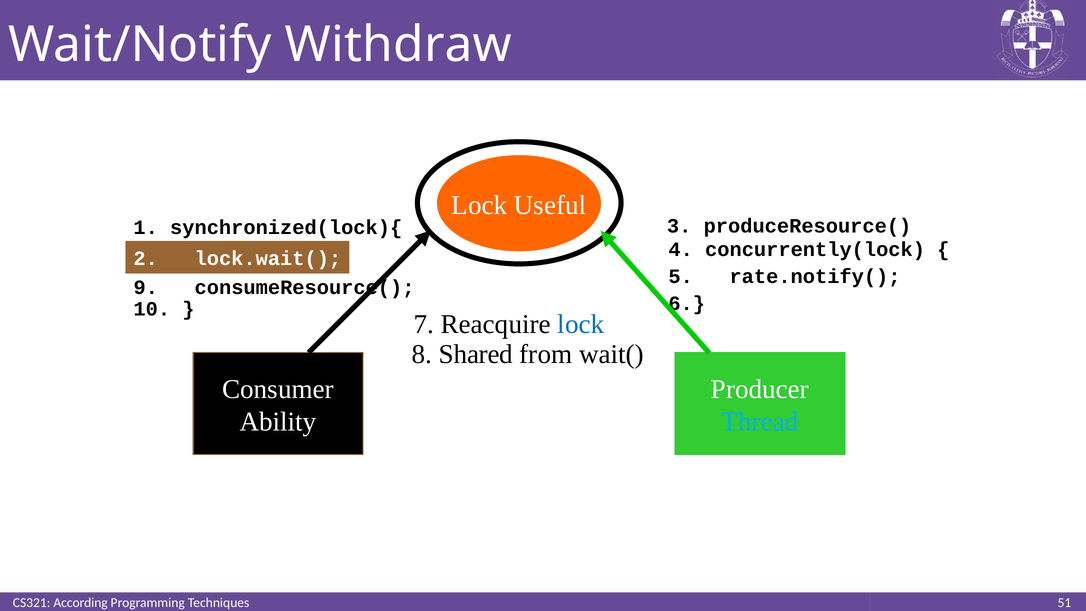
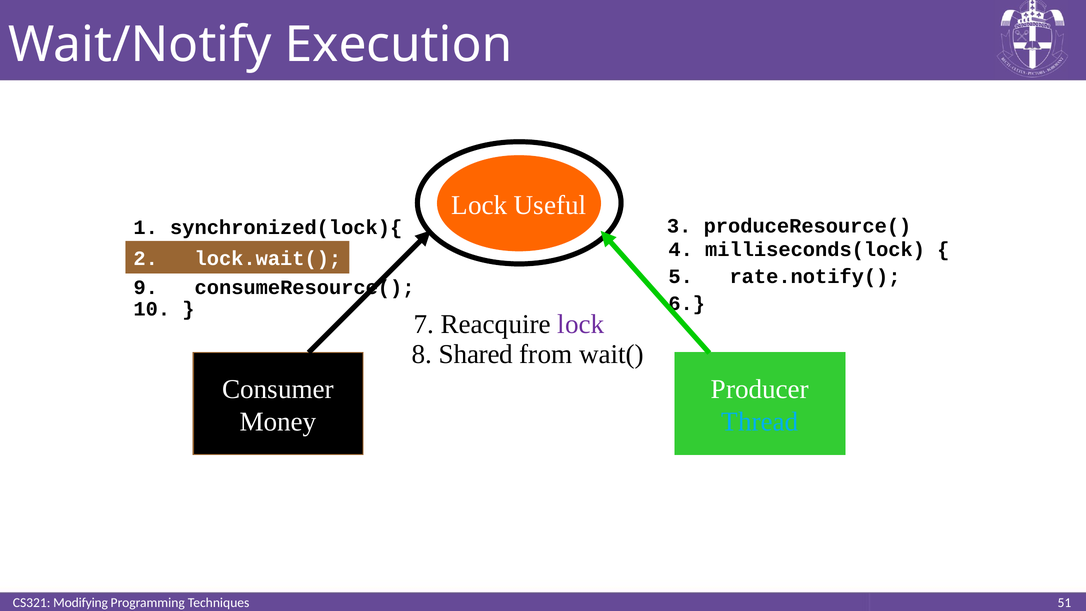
Withdraw: Withdraw -> Execution (399, 45)
concurrently(lock: concurrently(lock -> milliseconds(lock (815, 249)
lock colour: blue -> purple (581, 324)
Ability: Ability -> Money (278, 422)
According: According -> Modifying (81, 603)
